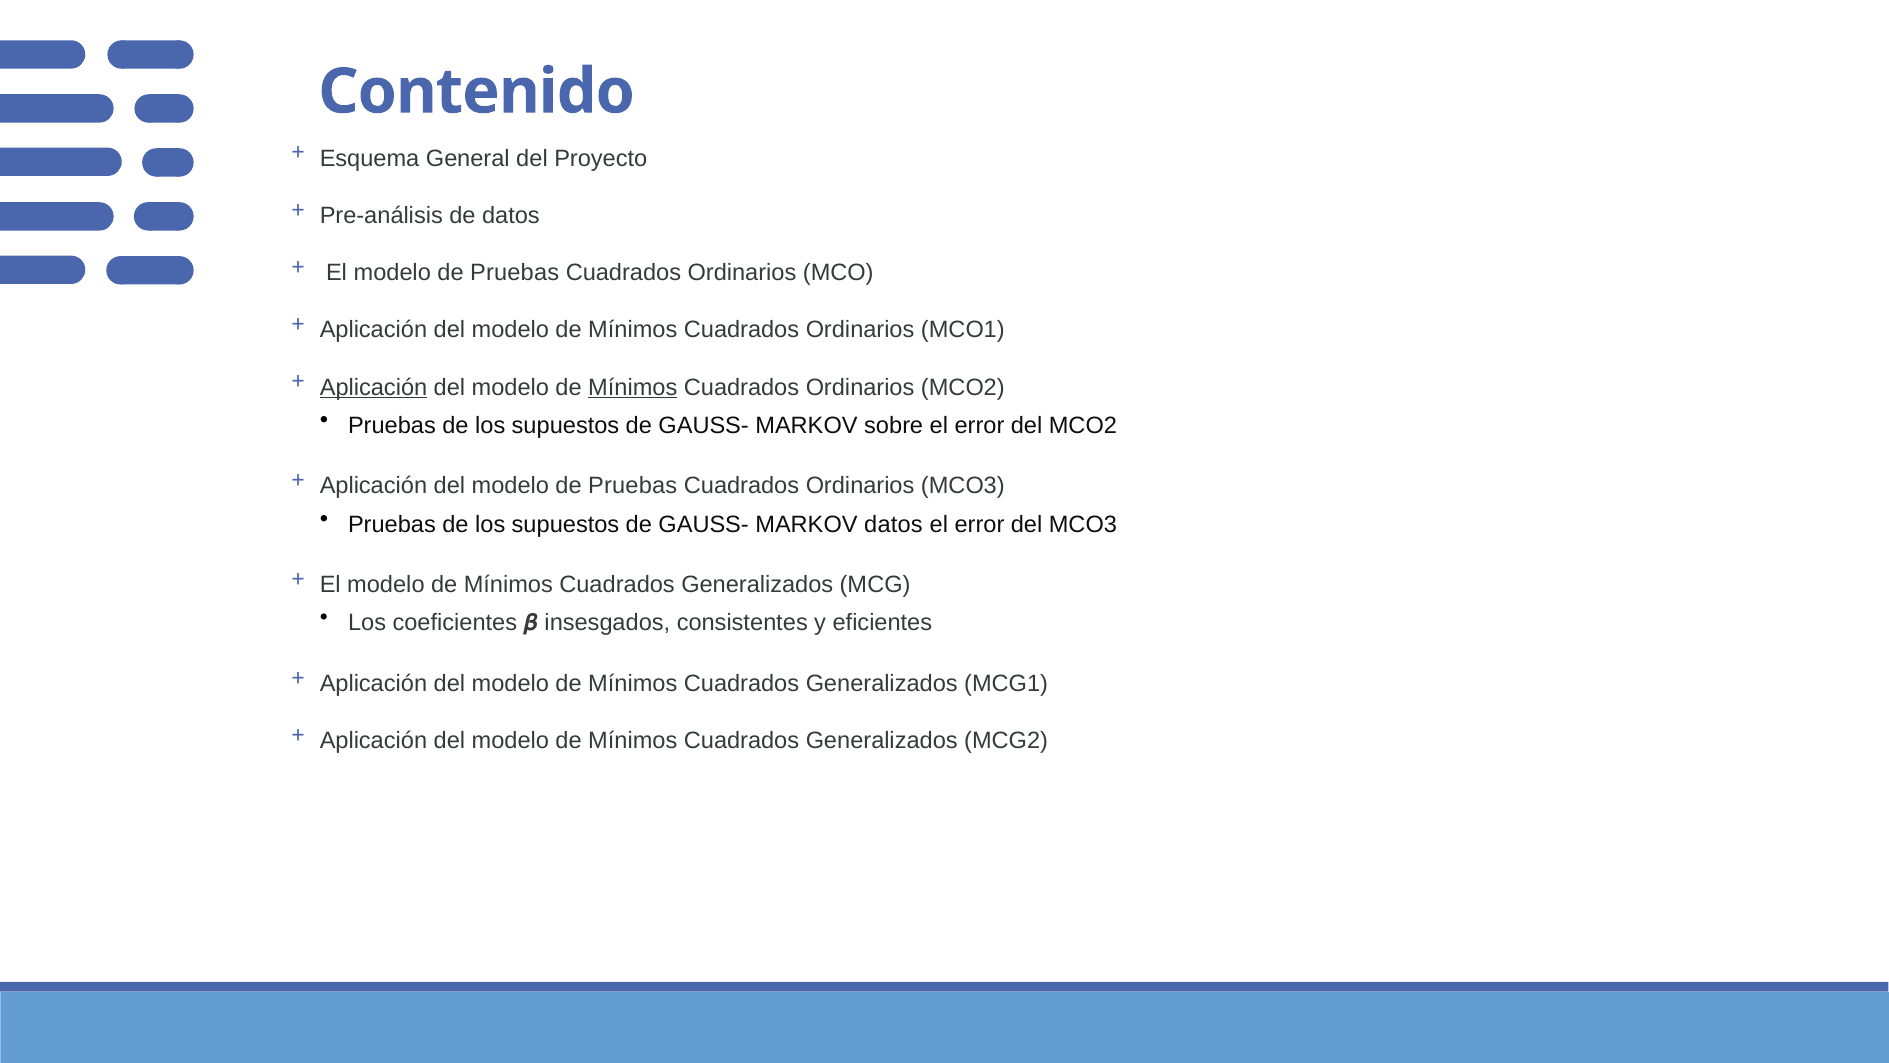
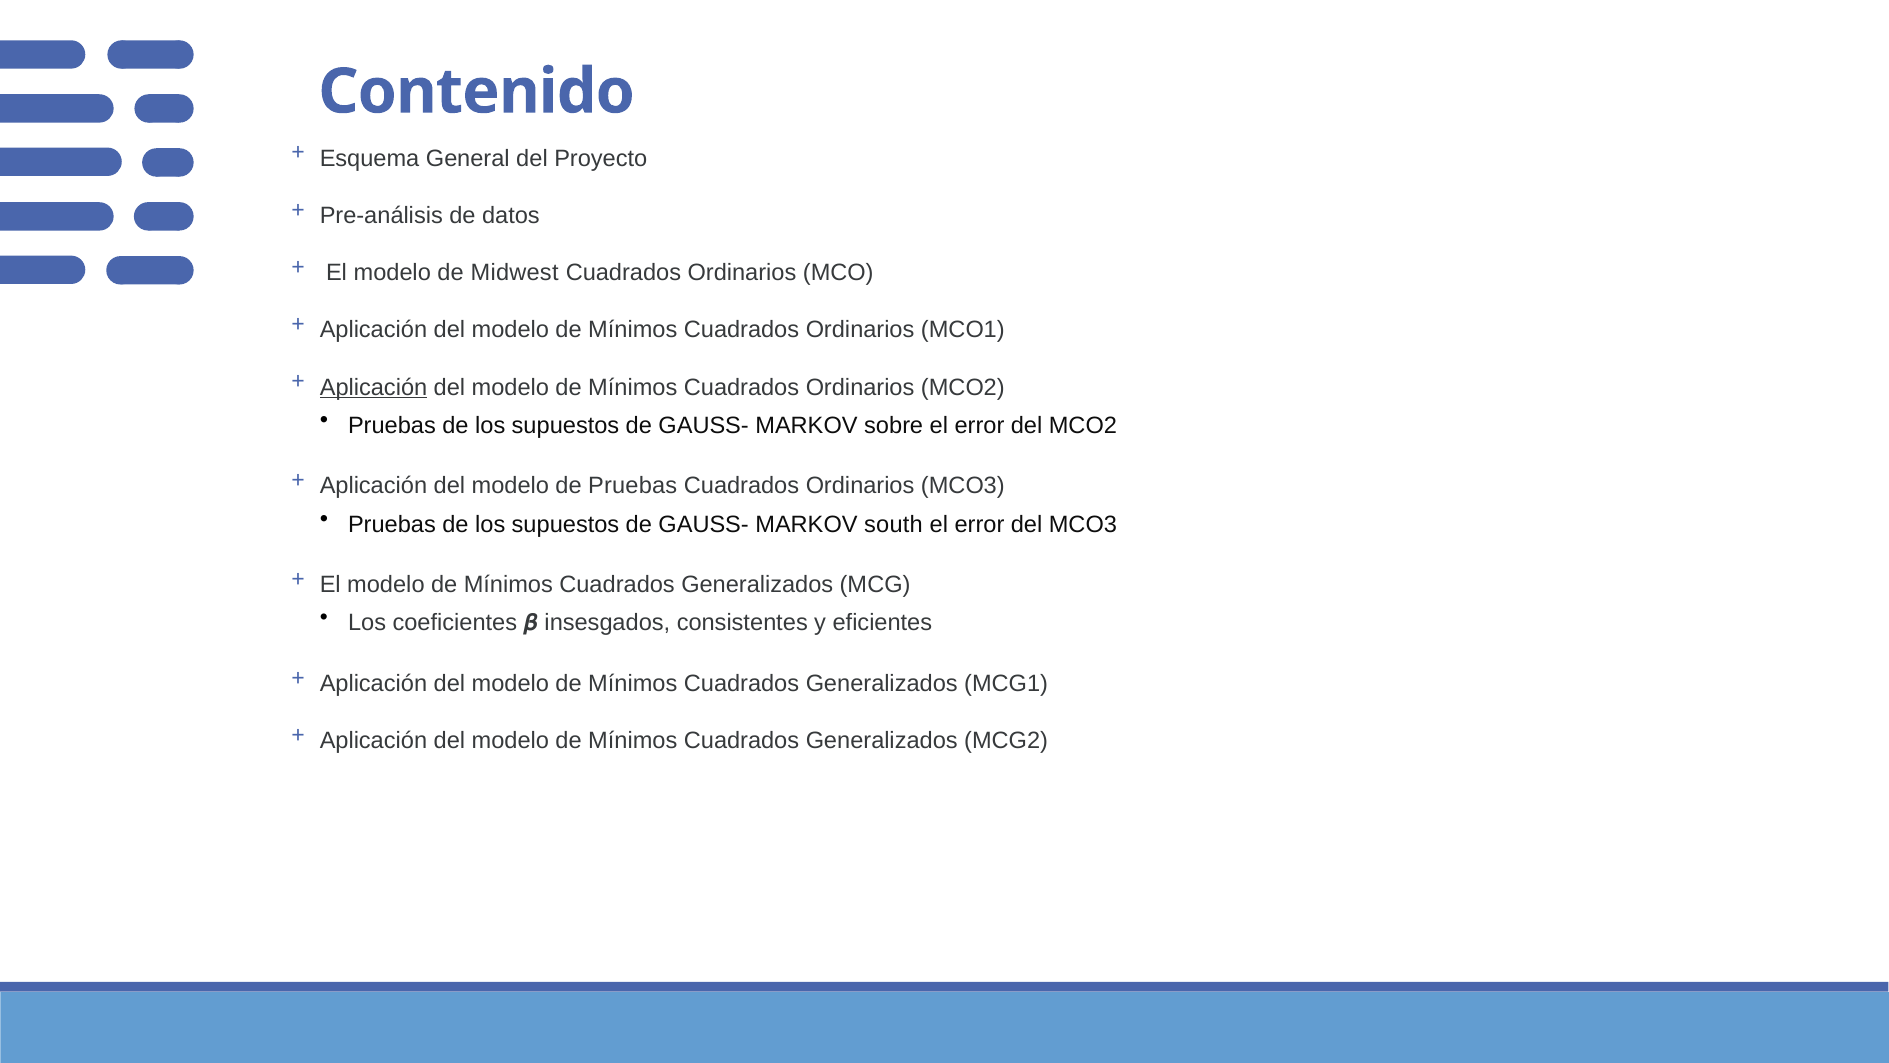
El modelo de Pruebas: Pruebas -> Midwest (515, 273)
Mínimos underline: present -> none (633, 387)
MARKOV datos: datos -> south (893, 524)
